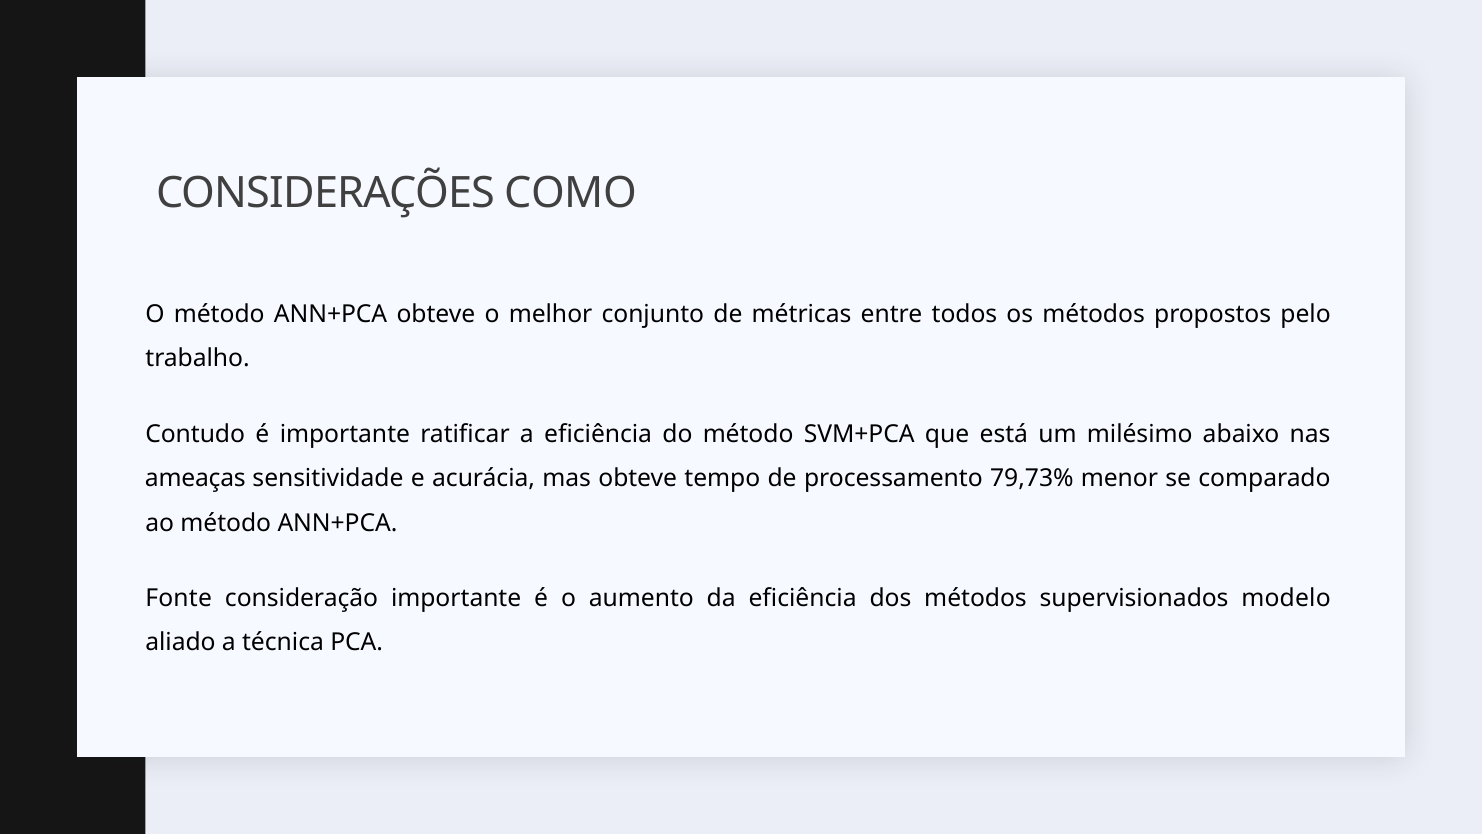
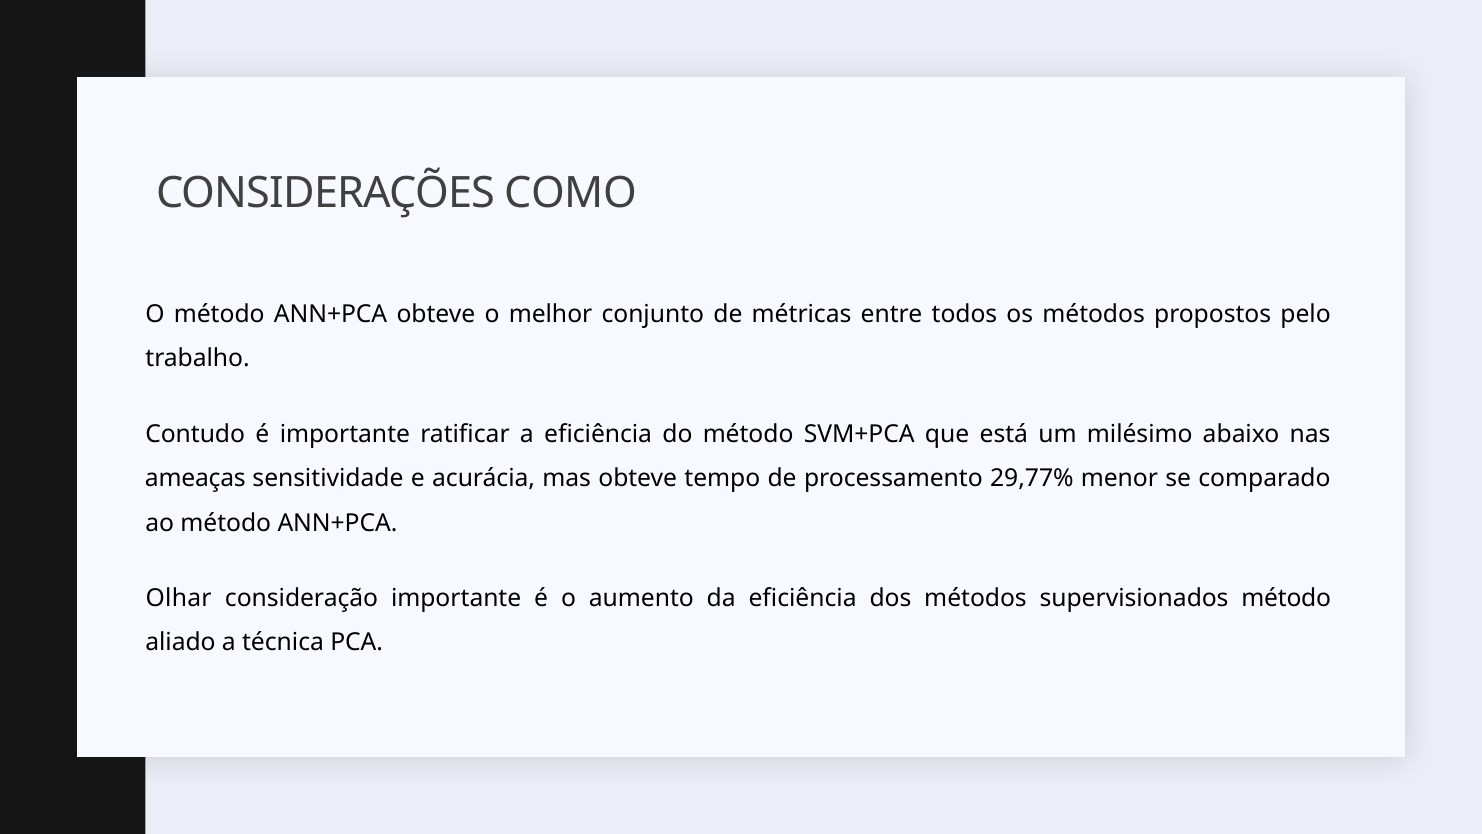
79,73%: 79,73% -> 29,77% (1032, 478)
Fonte: Fonte -> Olhar (179, 598)
supervisionados modelo: modelo -> método (1286, 598)
